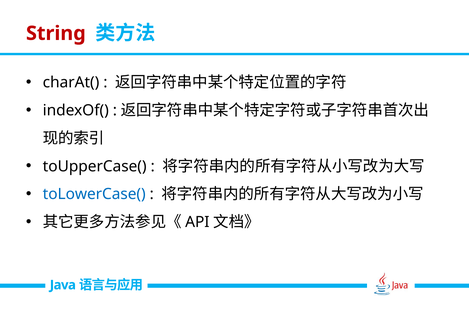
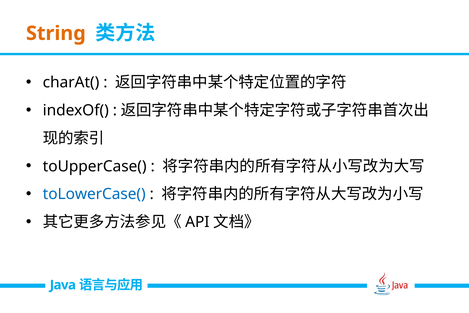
String colour: red -> orange (56, 33)
